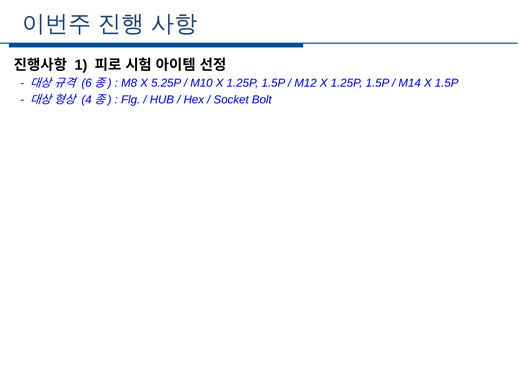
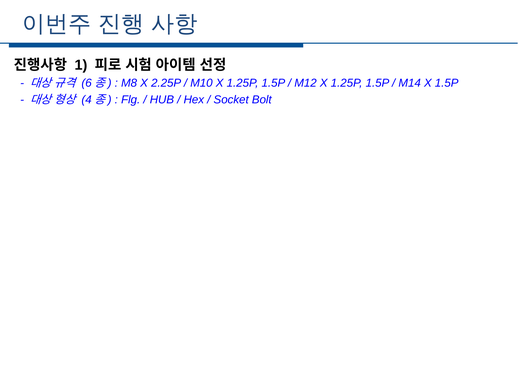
5.25P: 5.25P -> 2.25P (166, 83)
